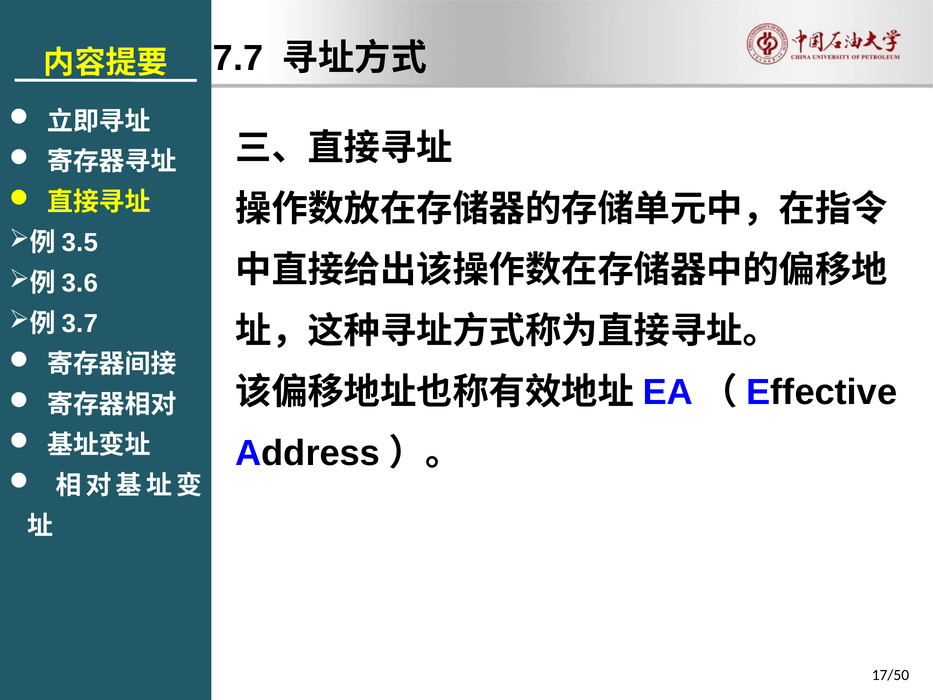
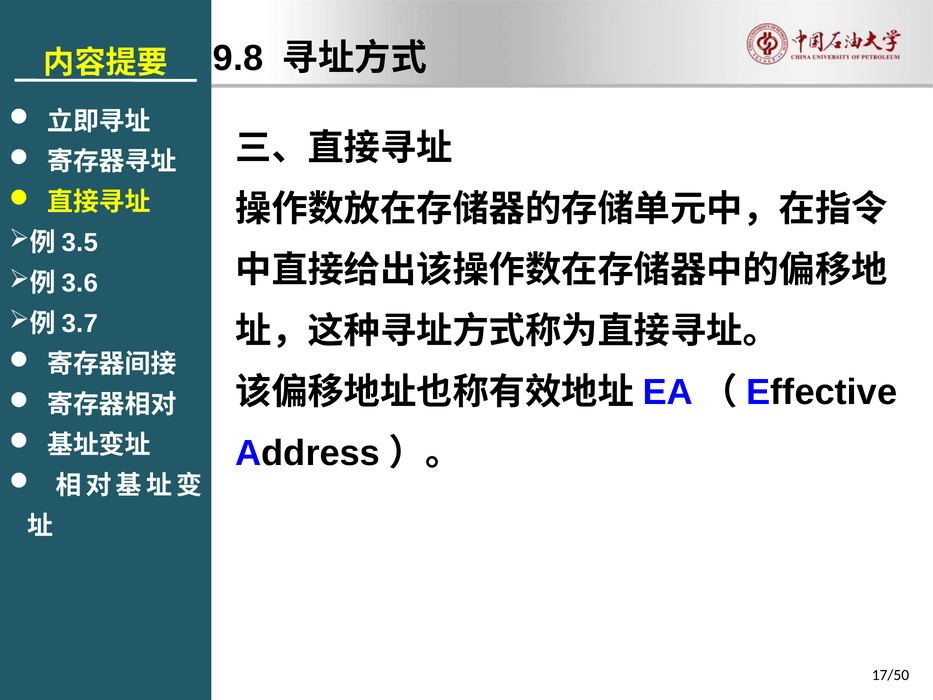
7.7: 7.7 -> 9.8 (238, 58)
